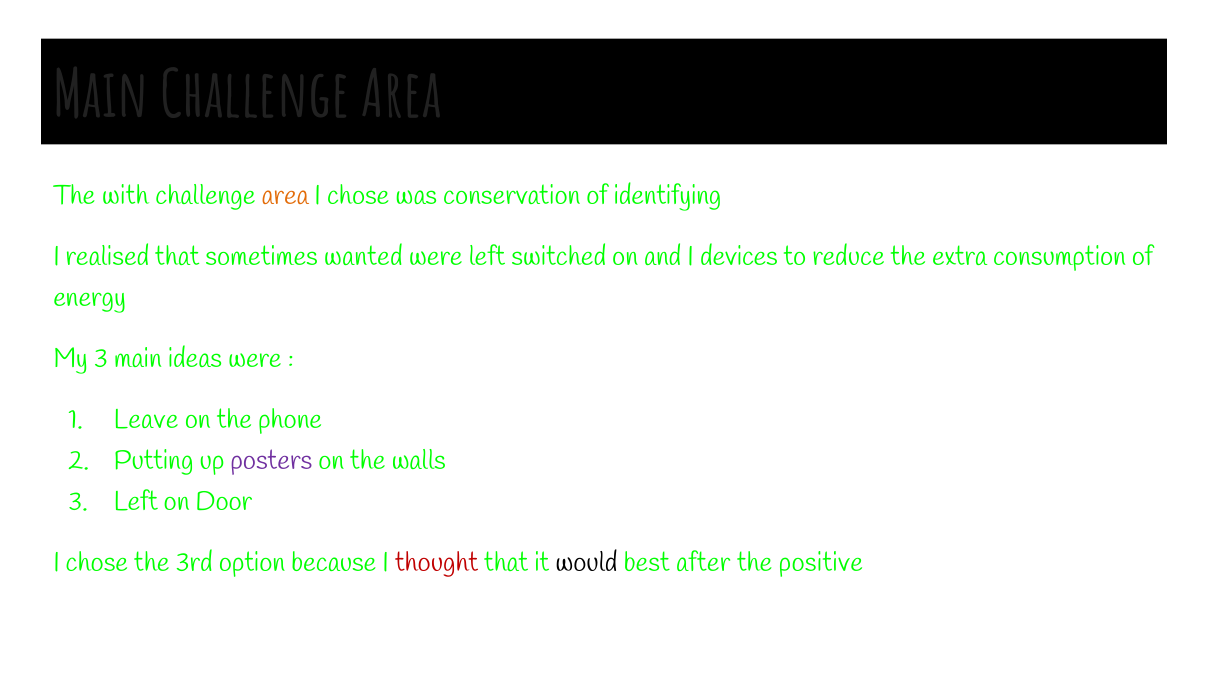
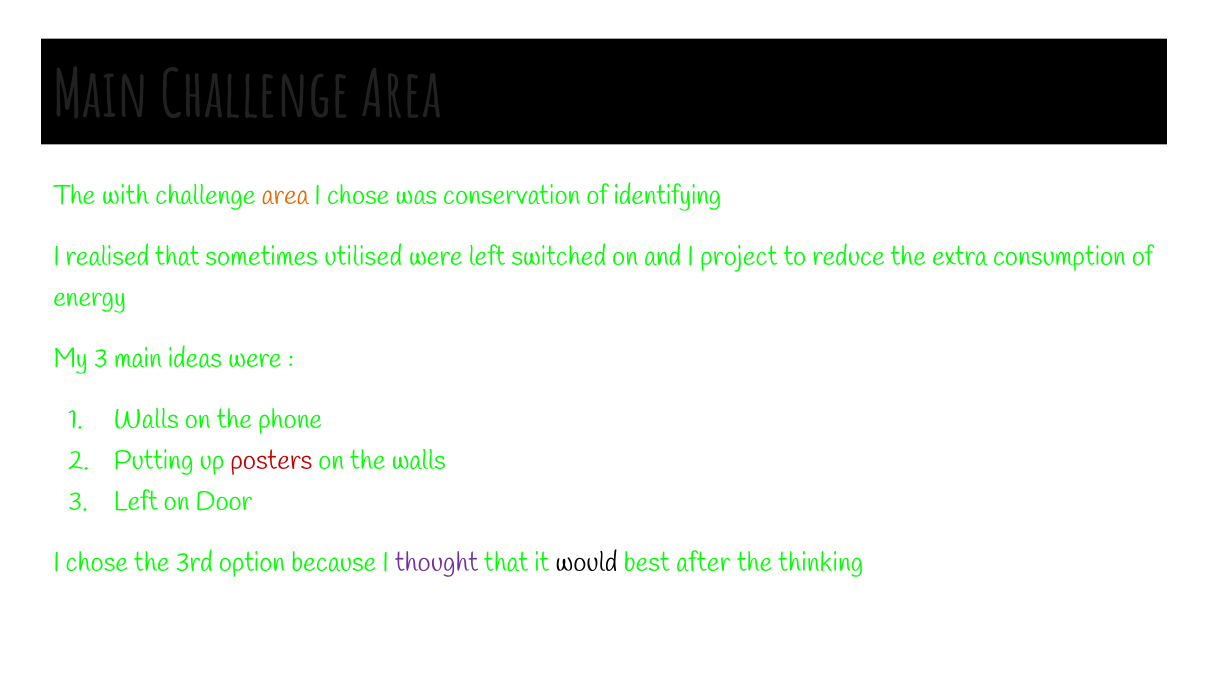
wanted: wanted -> utilised (363, 257)
devices: devices -> project (739, 257)
Leave: Leave -> Walls (146, 420)
posters colour: purple -> red (271, 461)
thought colour: red -> purple (437, 563)
positive: positive -> thinking (821, 563)
